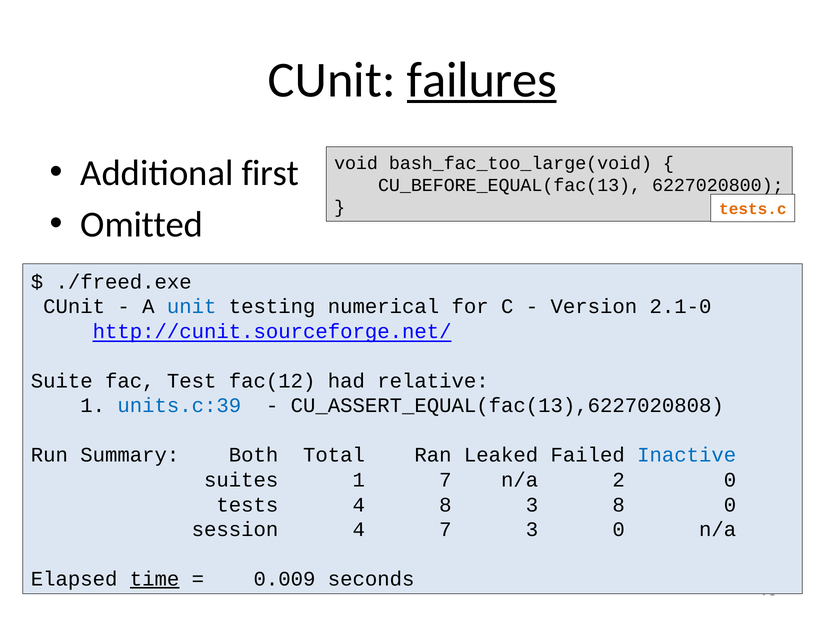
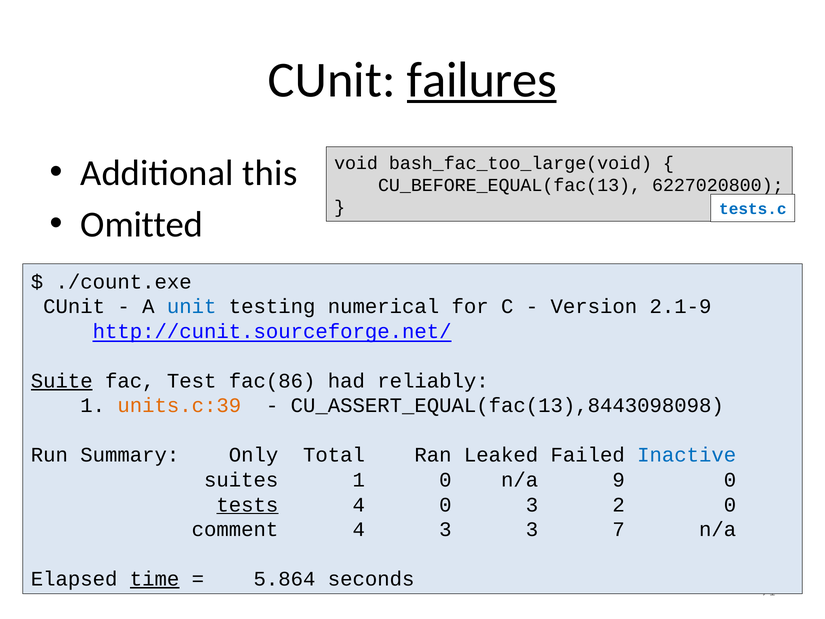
first: first -> this (270, 173)
tests.c colour: orange -> blue (753, 209)
./freed.exe: ./freed.exe -> ./count.exe (124, 282)
2.1-0: 2.1-0 -> 2.1-9 (681, 306)
Suite underline: none -> present (62, 381)
fac(12: fac(12 -> fac(86 (272, 381)
relative: relative -> reliably (433, 381)
units.c:39 colour: blue -> orange (179, 405)
CU_ASSERT_EQUAL(fac(13),6227020808: CU_ASSERT_EQUAL(fac(13),6227020808 -> CU_ASSERT_EQUAL(fac(13),8443098098 (507, 405)
Both: Both -> Only (254, 455)
1 7: 7 -> 0 (445, 480)
2: 2 -> 9 (619, 480)
tests underline: none -> present (247, 504)
4 8: 8 -> 0 (445, 504)
3 8: 8 -> 2 (619, 504)
session: session -> comment (235, 529)
4 7: 7 -> 3 (445, 529)
3 0: 0 -> 7 (619, 529)
0.009: 0.009 -> 5.864 (285, 579)
